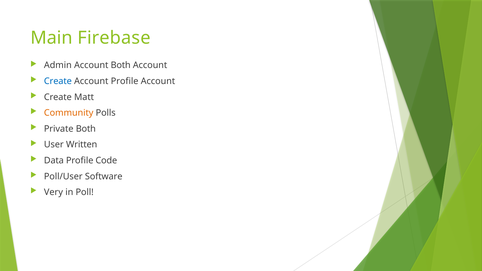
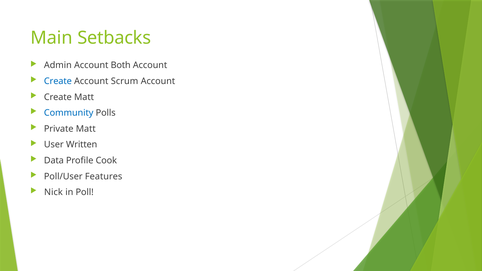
Firebase: Firebase -> Setbacks (114, 38)
Account Profile: Profile -> Scrum (125, 81)
Community colour: orange -> blue (69, 113)
Private Both: Both -> Matt (86, 129)
Code: Code -> Cook (106, 161)
Software: Software -> Features (104, 176)
Very: Very -> Nick (53, 192)
